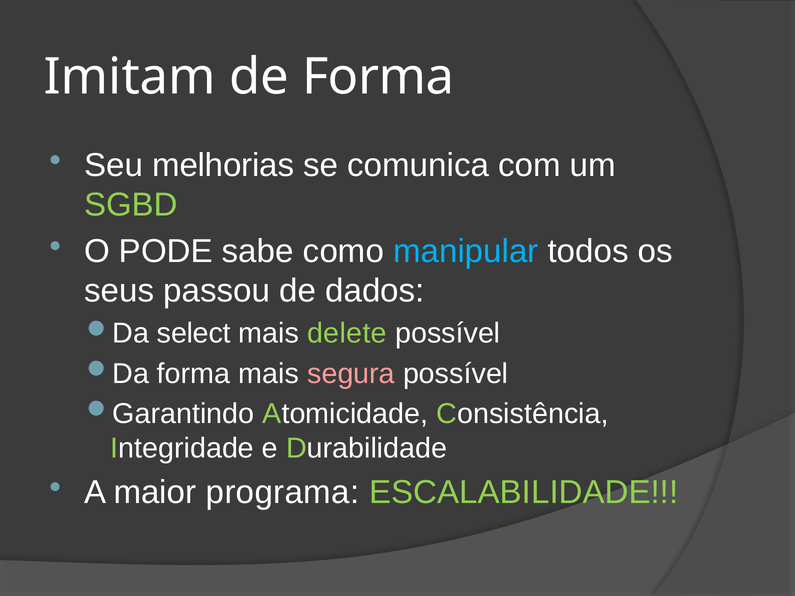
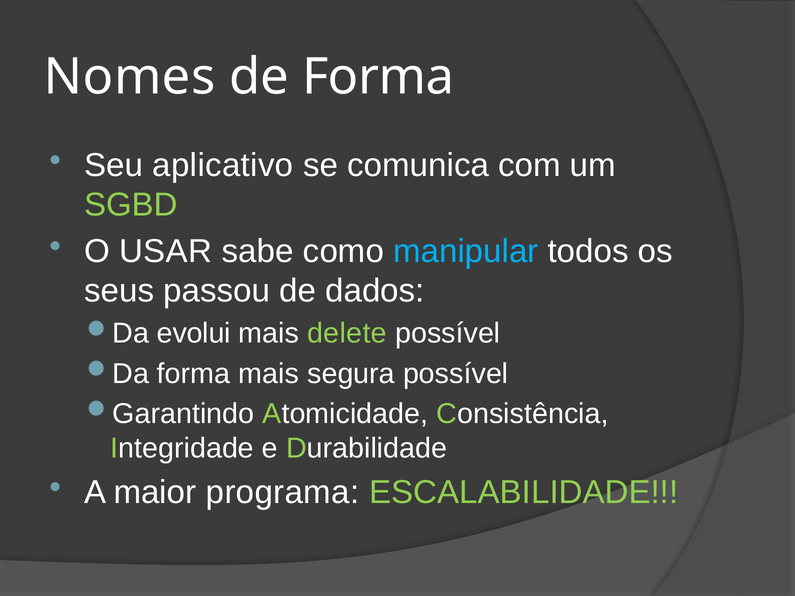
Imitam: Imitam -> Nomes (130, 77)
melhorias: melhorias -> aplicativo (223, 165)
PODE: PODE -> USAR (166, 251)
select: select -> evolui (194, 334)
segura colour: pink -> white (351, 374)
